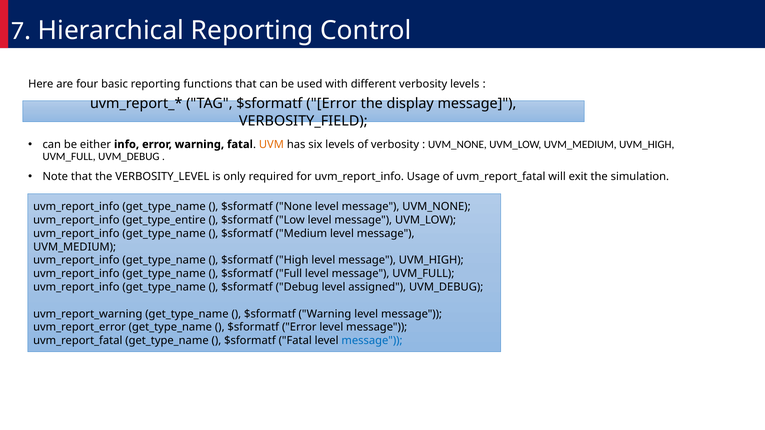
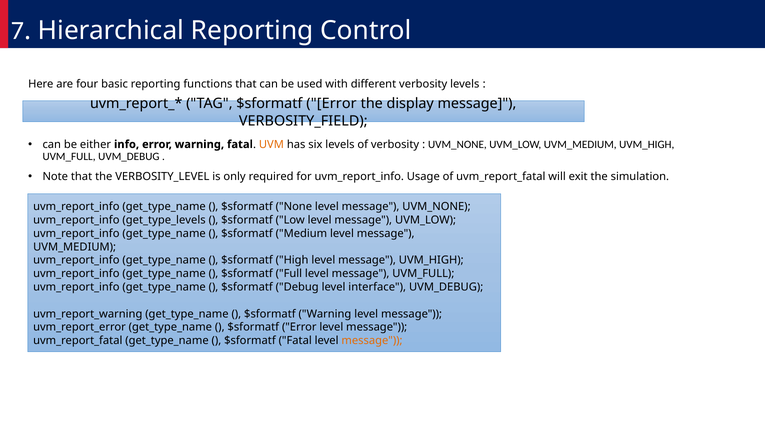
get_type_entire: get_type_entire -> get_type_levels (164, 220)
assigned: assigned -> interface (377, 287)
message colour: blue -> orange (372, 341)
